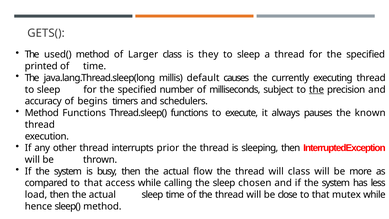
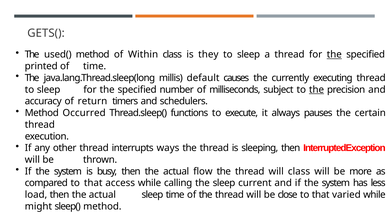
Larger: Larger -> Within (143, 54)
the underline: none -> present (334, 54)
begins: begins -> return (92, 101)
Method Functions: Functions -> Occurred (84, 113)
known: known -> certain (370, 113)
prior: prior -> ways (168, 148)
chosen: chosen -> current (255, 183)
mutex: mutex -> varied (346, 195)
hence: hence -> might (38, 206)
